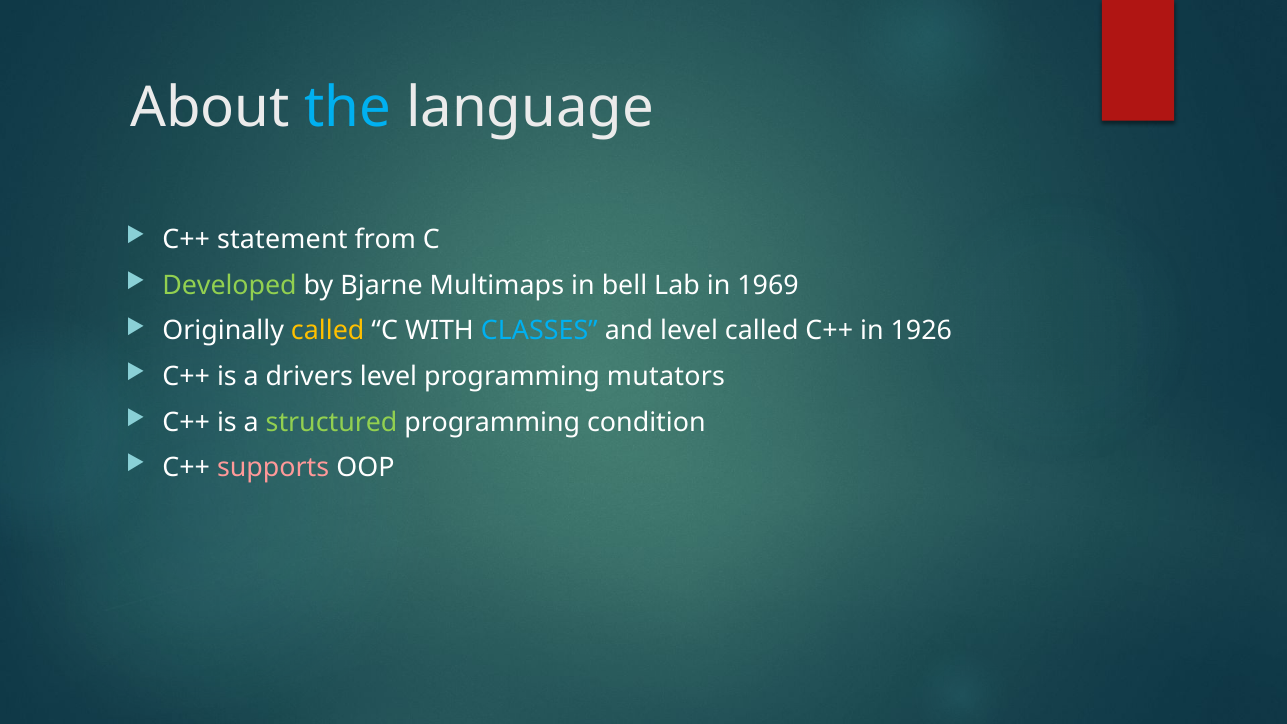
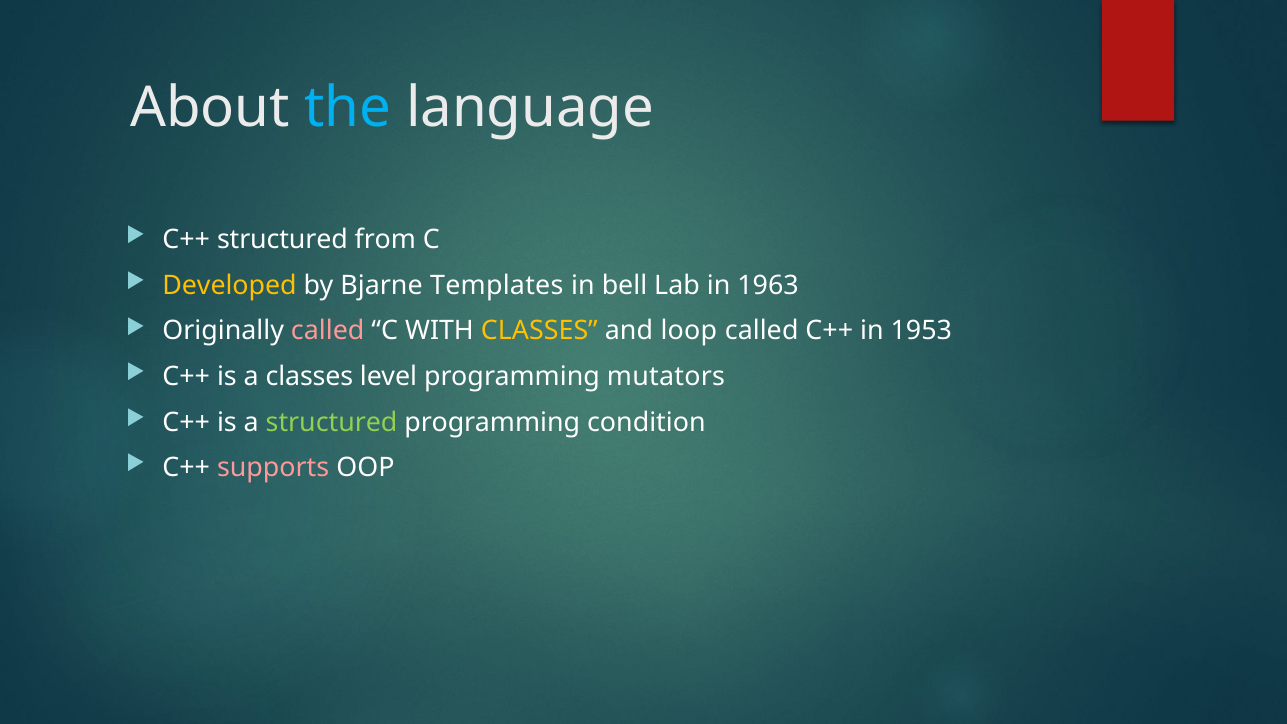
C++ statement: statement -> structured (282, 240)
Developed colour: light green -> yellow (230, 285)
Multimaps: Multimaps -> Templates (497, 285)
1969: 1969 -> 1963 (768, 285)
called colour: yellow -> pink (328, 331)
CLASSES colour: light blue -> yellow (539, 331)
and level: level -> loop (689, 331)
1926: 1926 -> 1953 (921, 331)
a drivers: drivers -> classes (309, 376)
